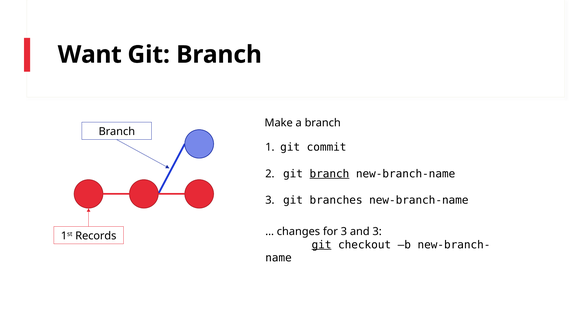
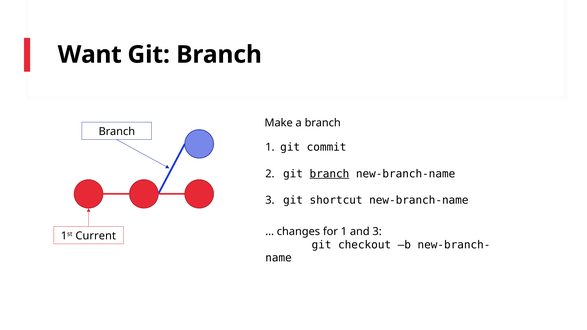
branches: branches -> shortcut (336, 200)
for 3: 3 -> 1 (344, 232)
Records: Records -> Current (96, 236)
git underline: present -> none (322, 245)
